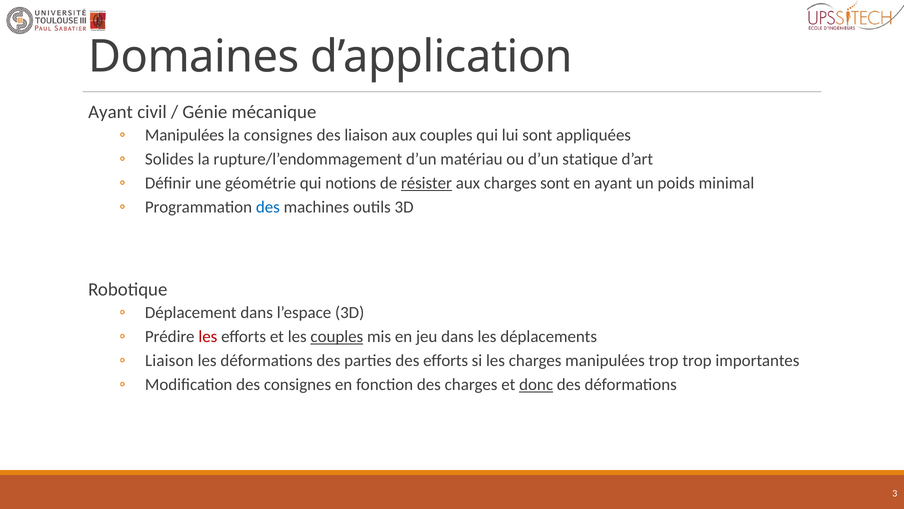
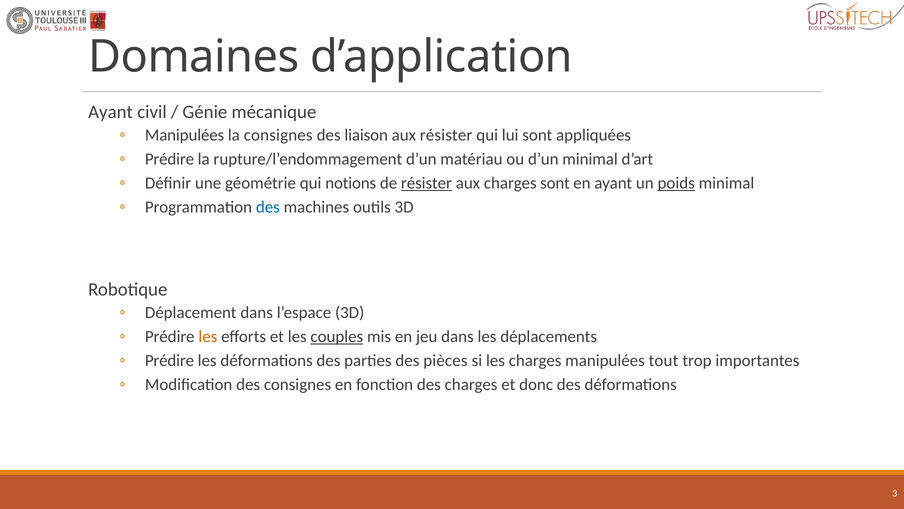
aux couples: couples -> résister (446, 135)
Solides: Solides -> Prédire (169, 159)
d’un statique: statique -> minimal (590, 159)
poids underline: none -> present (676, 183)
les colour: red -> orange (208, 337)
Liaison: Liaison -> Prédire (169, 360)
des efforts: efforts -> pièces (445, 360)
manipulées trop: trop -> tout (663, 360)
donc underline: present -> none (536, 384)
